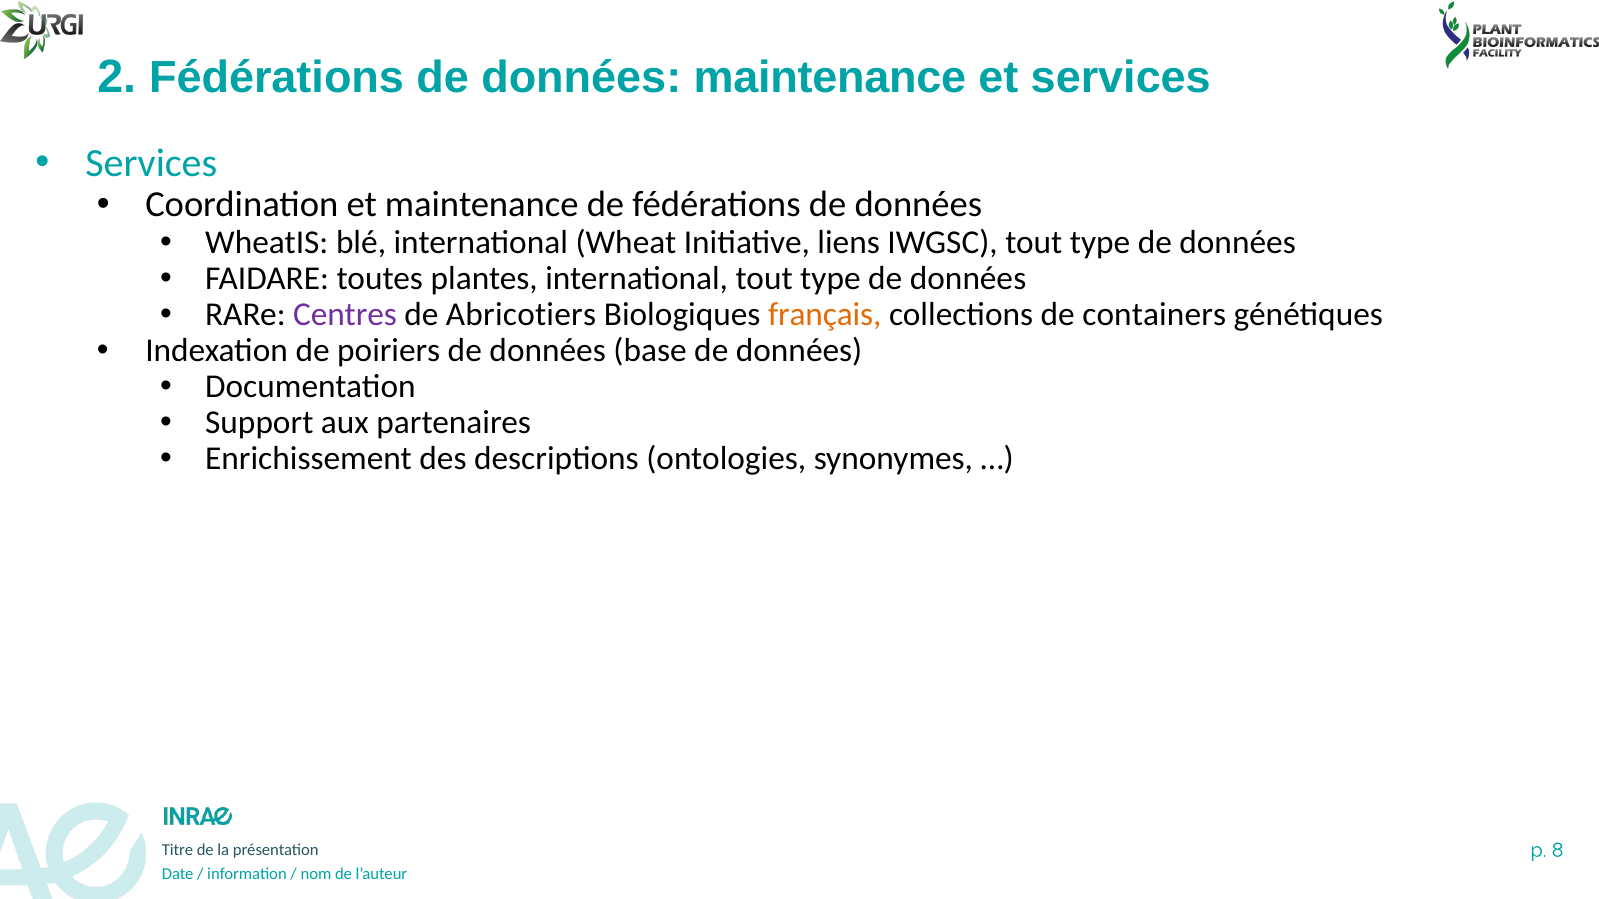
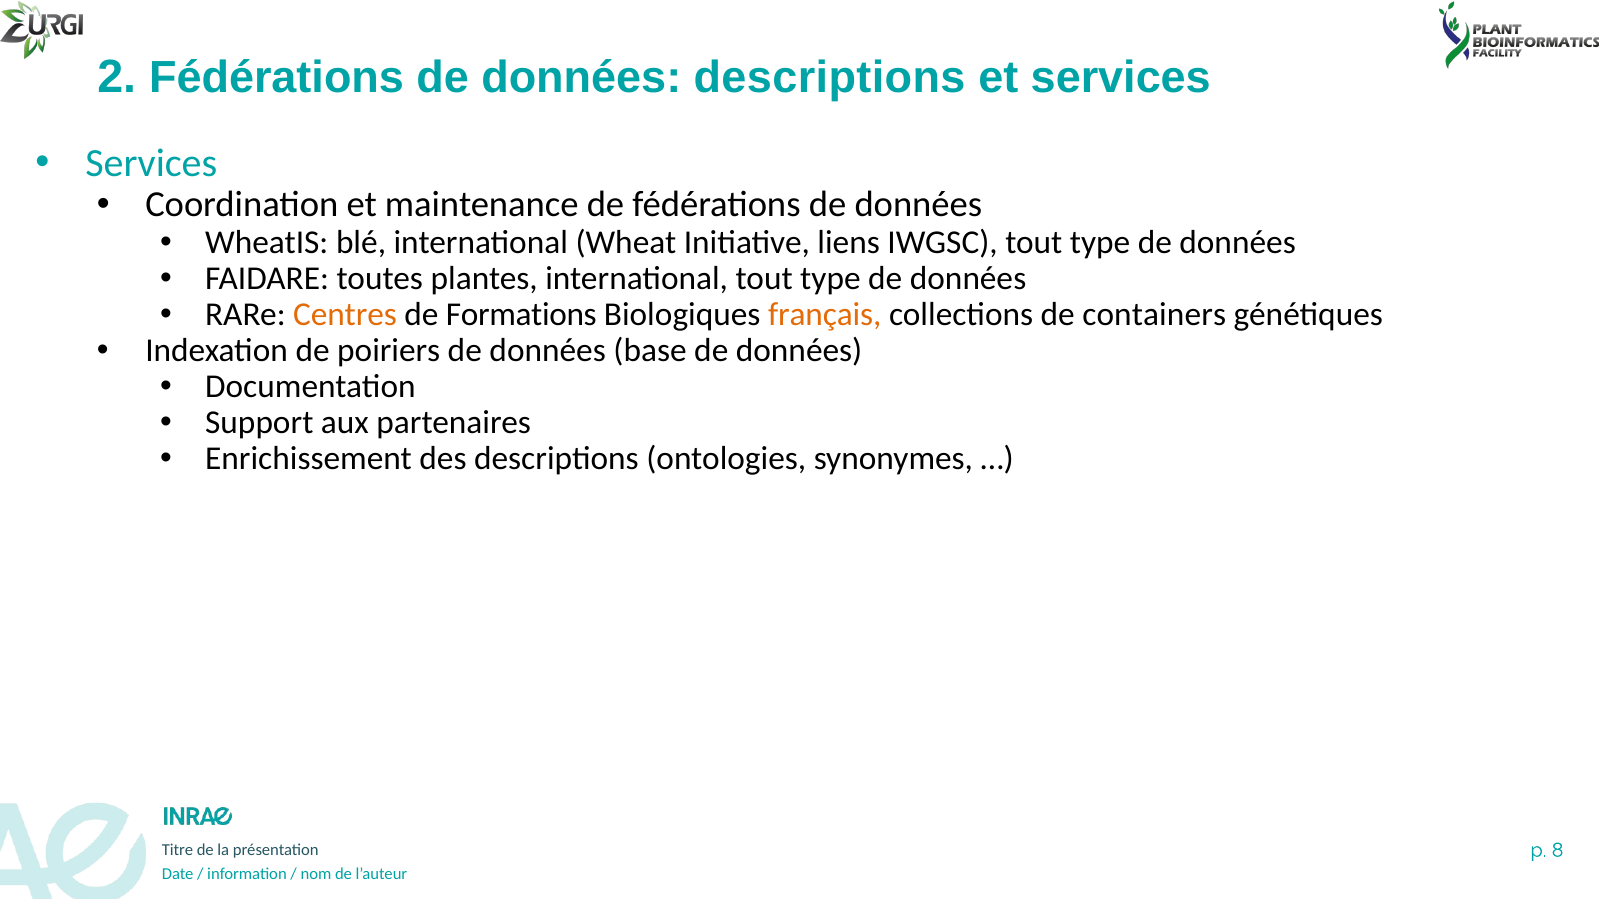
données maintenance: maintenance -> descriptions (830, 78)
Centres colour: purple -> orange (345, 315)
Abricotiers: Abricotiers -> Formations (521, 315)
